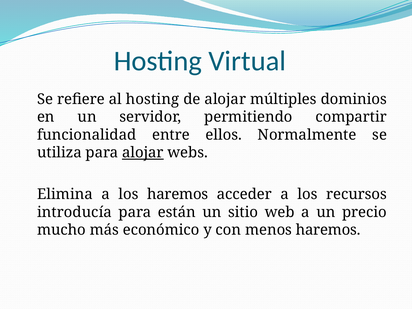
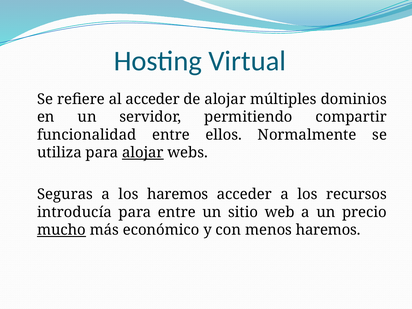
al hosting: hosting -> acceder (153, 99)
Elimina: Elimina -> Seguras (65, 194)
para están: están -> entre (177, 212)
mucho underline: none -> present (61, 230)
